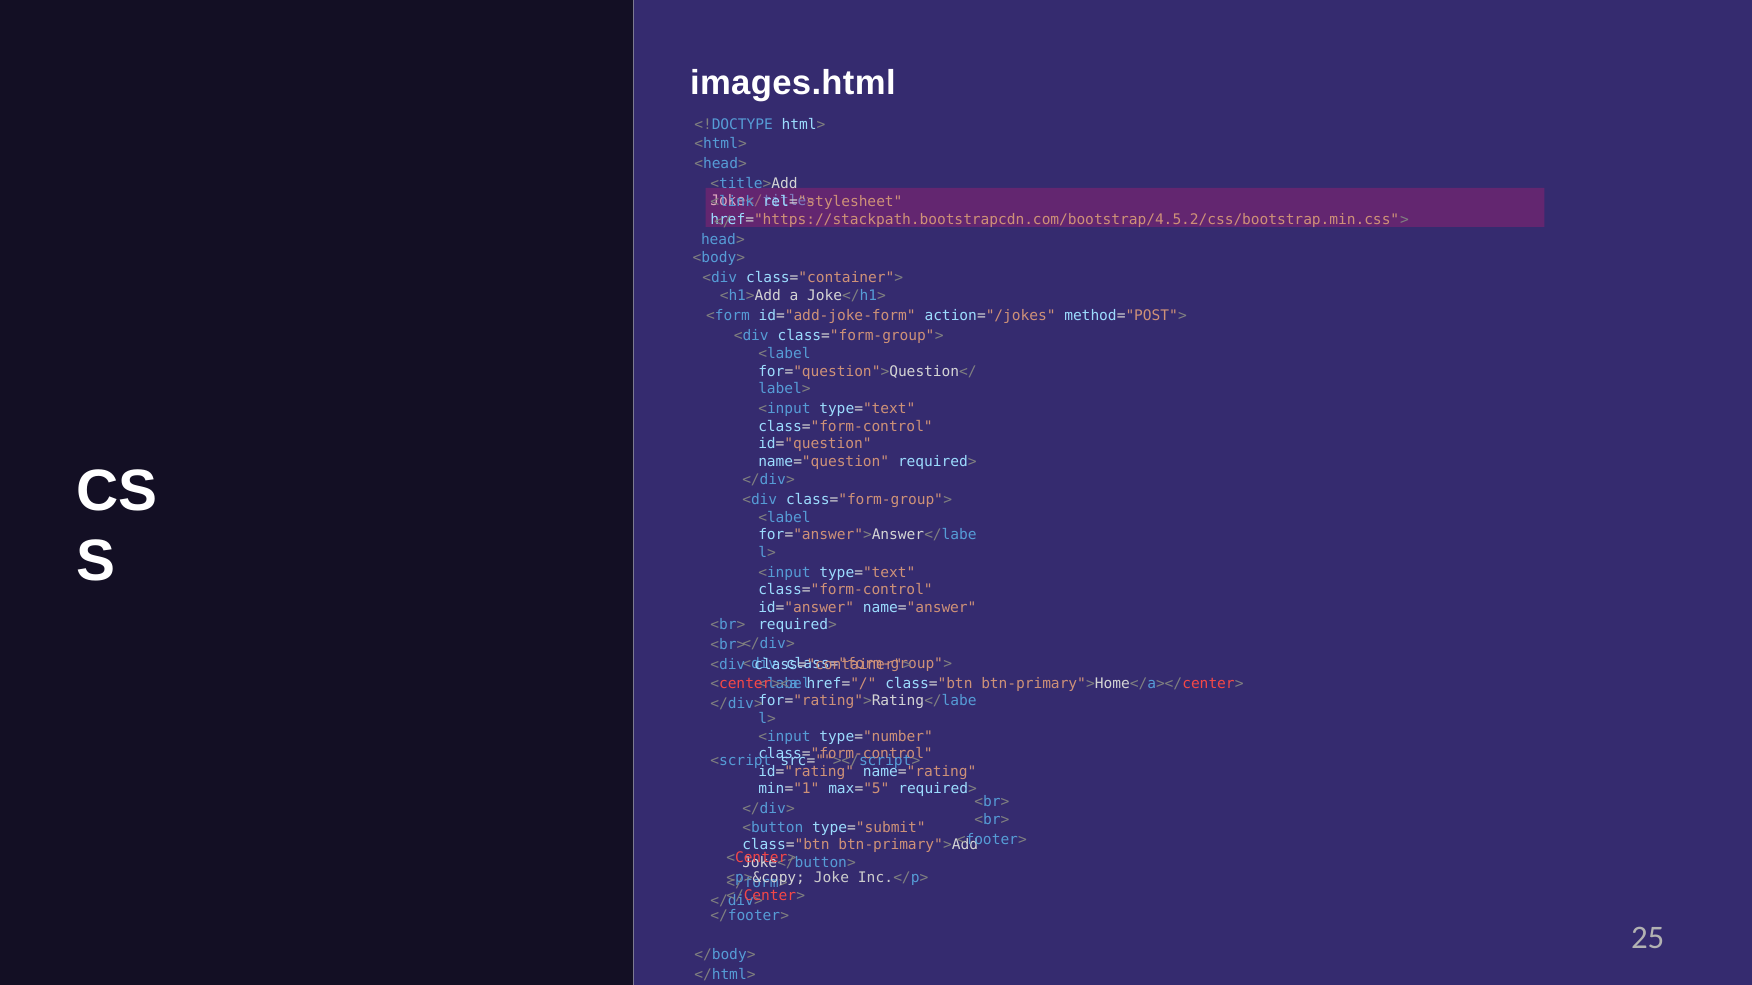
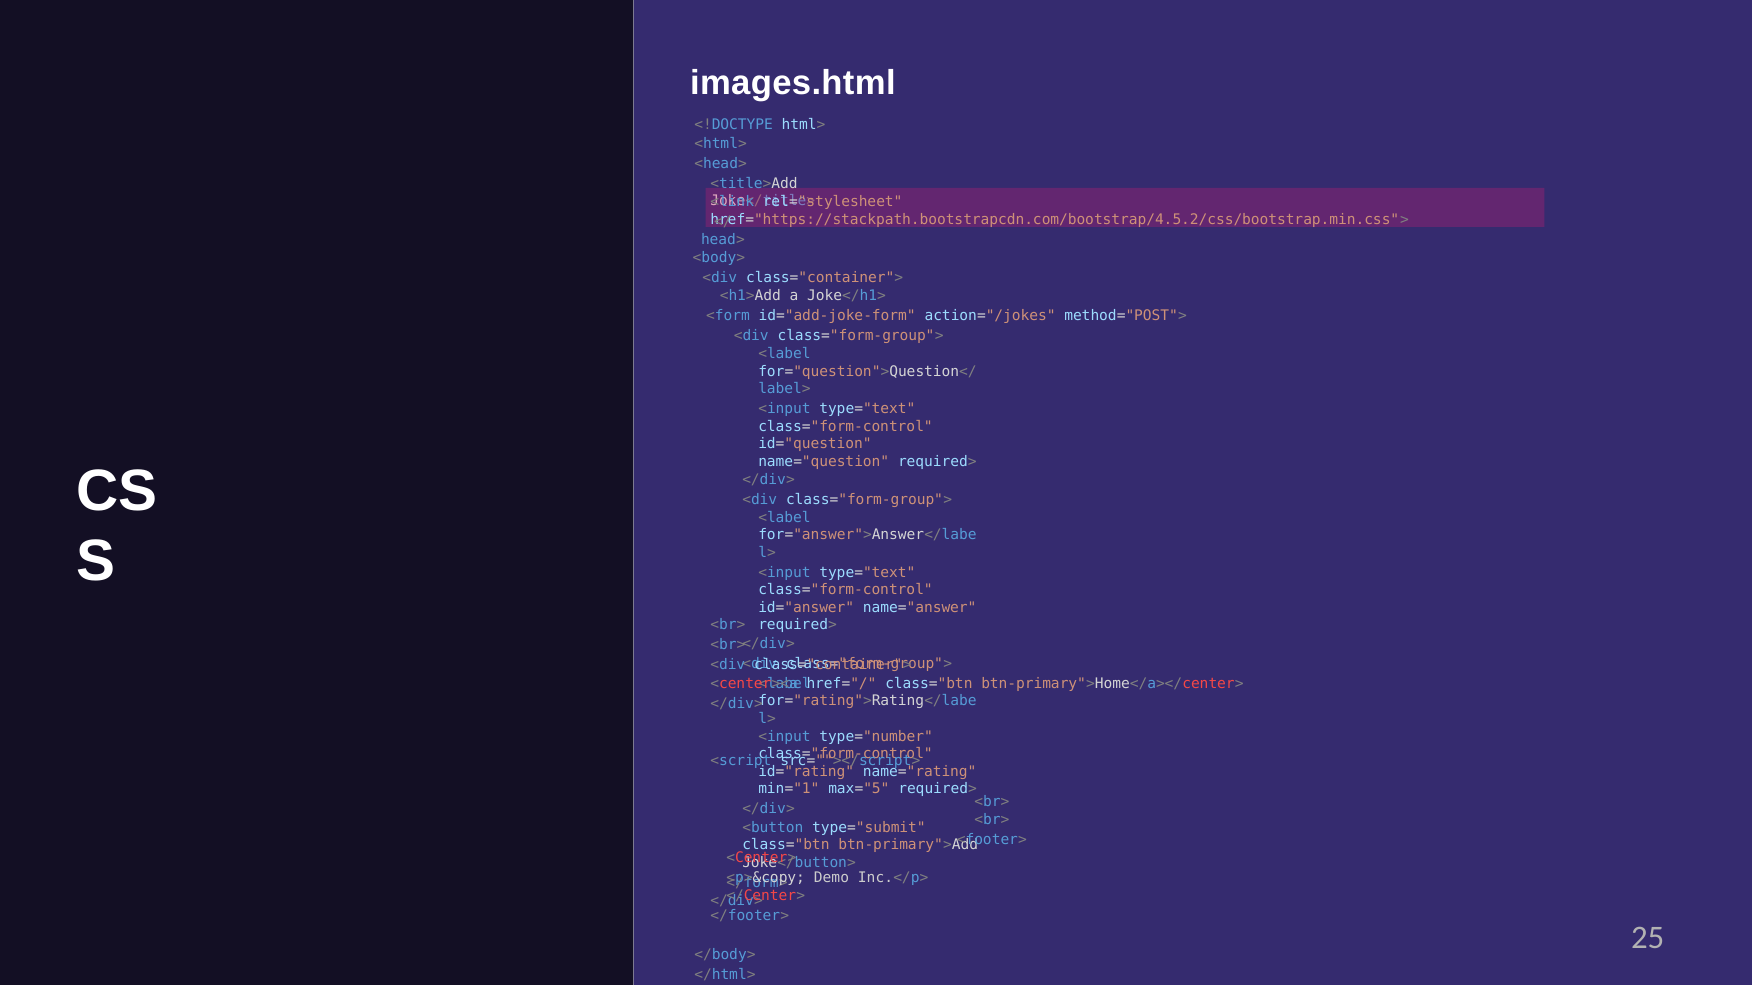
Joke: Joke -> Demo (831, 878)
